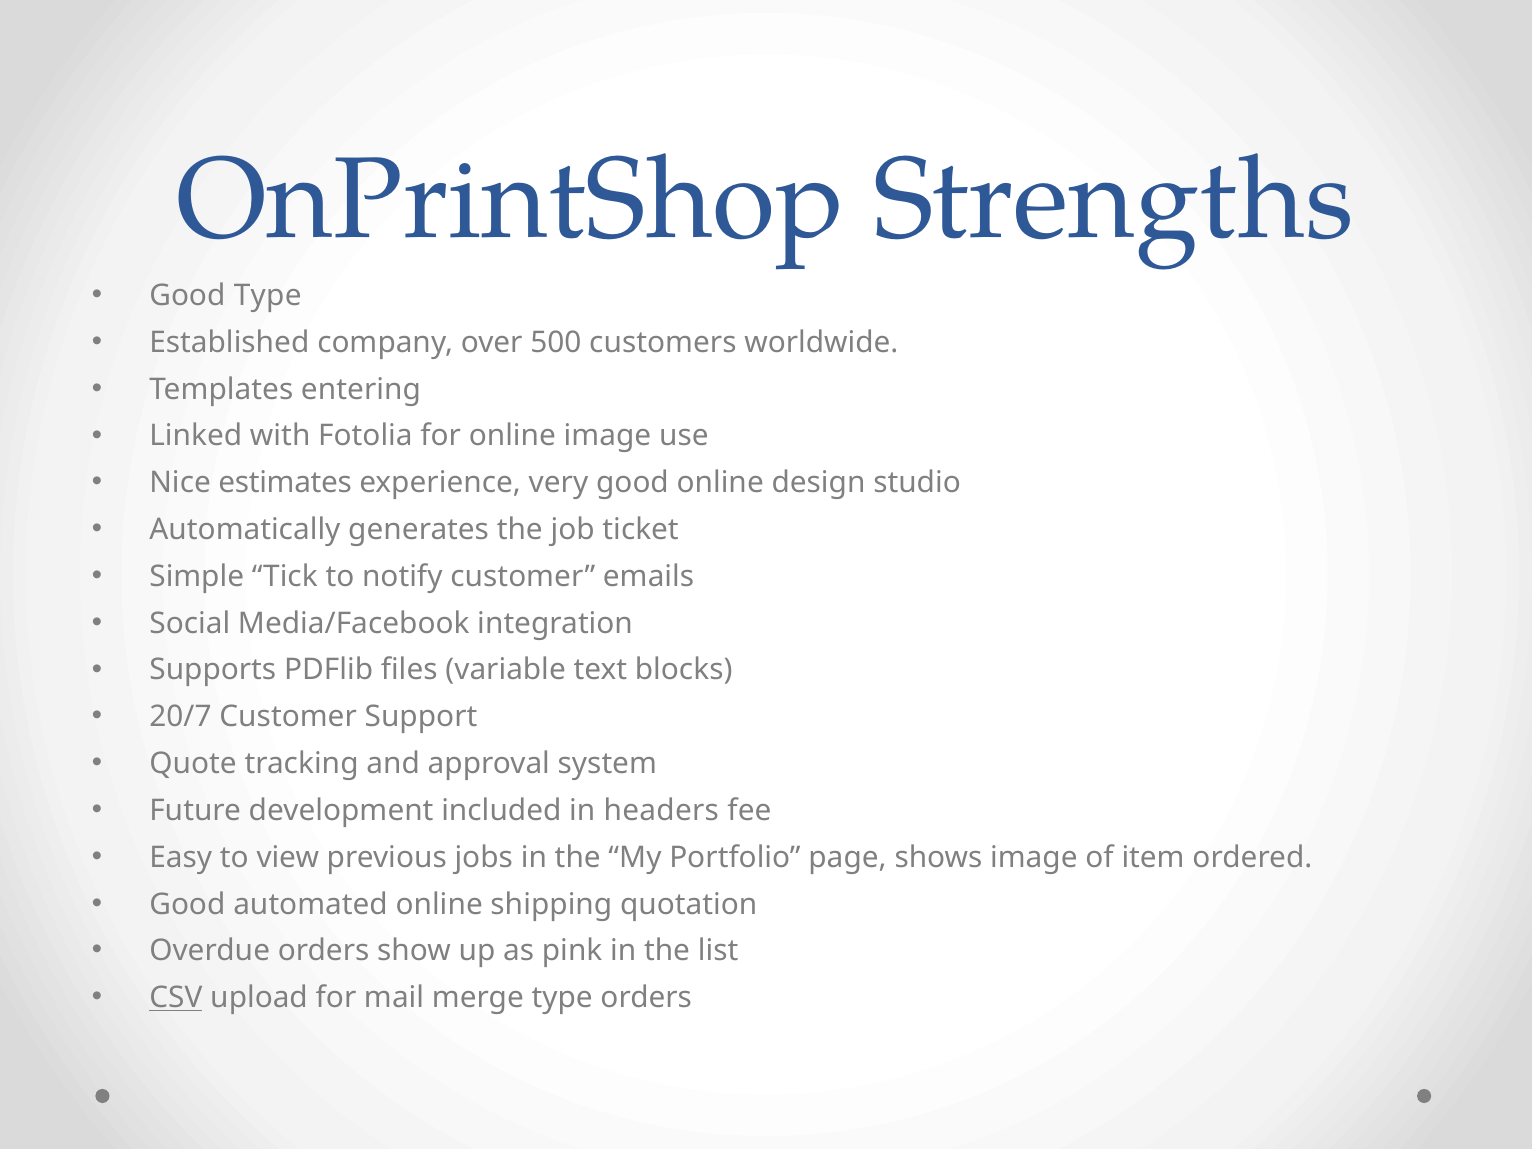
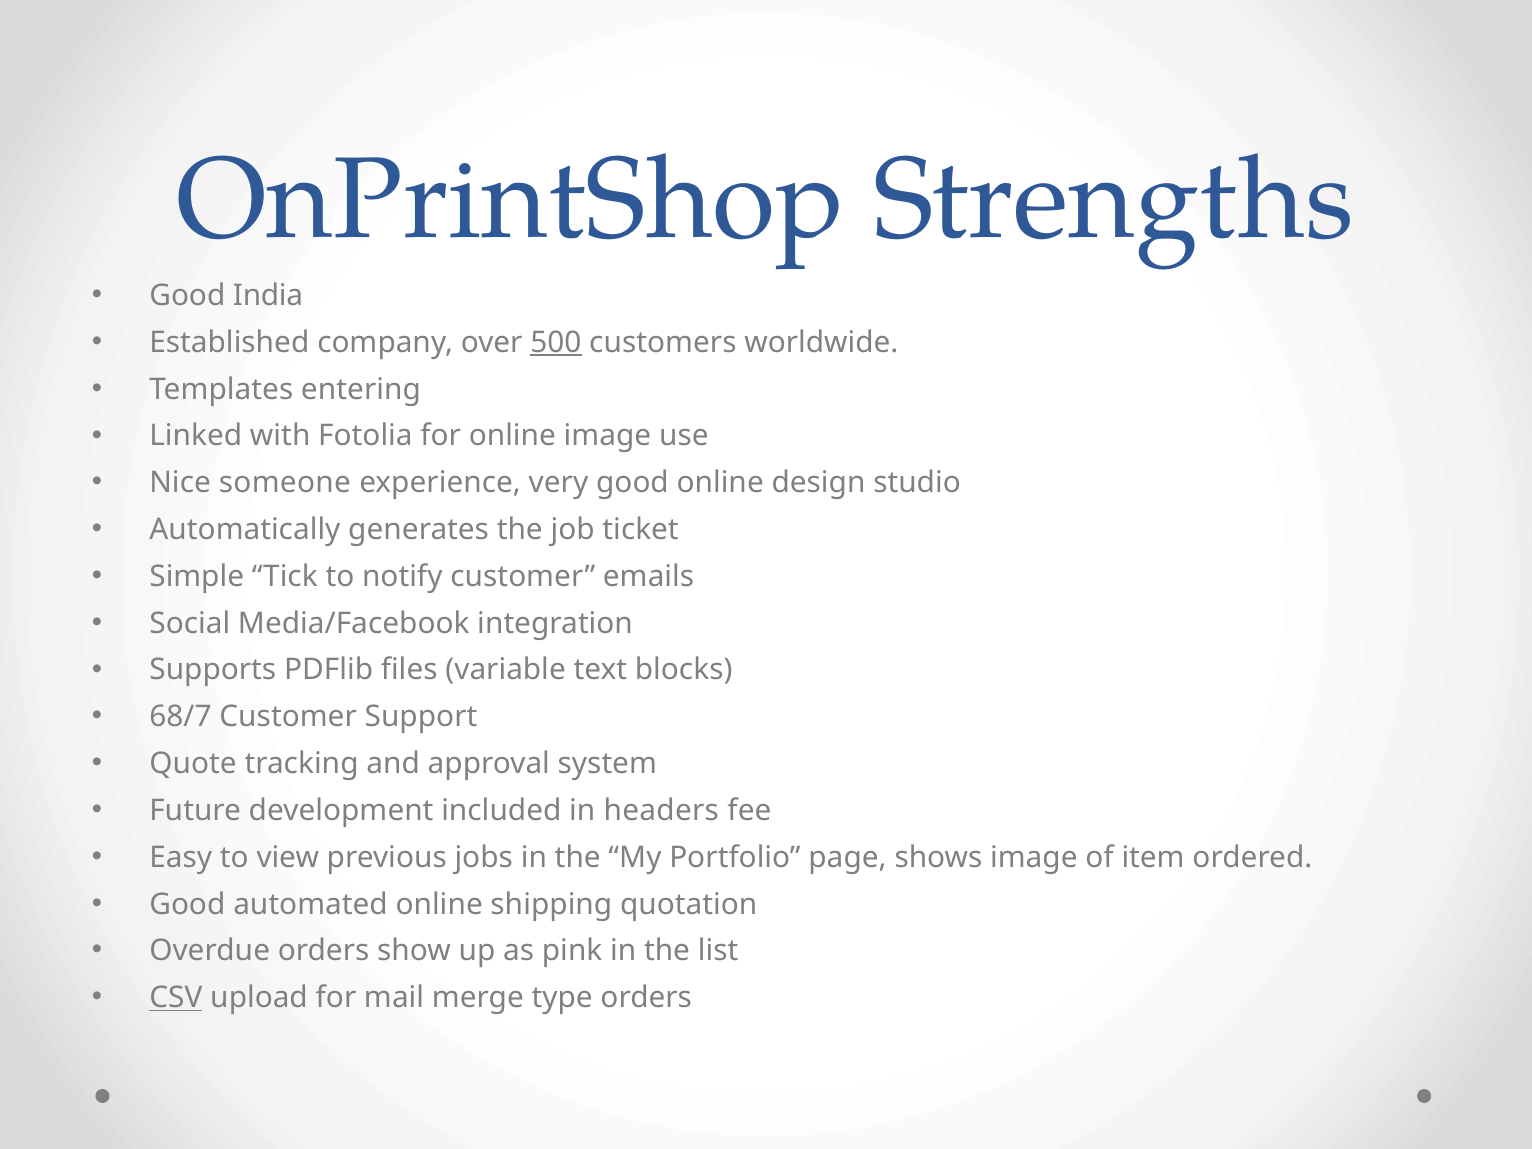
Good Type: Type -> India (268, 296)
500 underline: none -> present (556, 343)
estimates: estimates -> someone (285, 483)
20/7: 20/7 -> 68/7 (180, 717)
